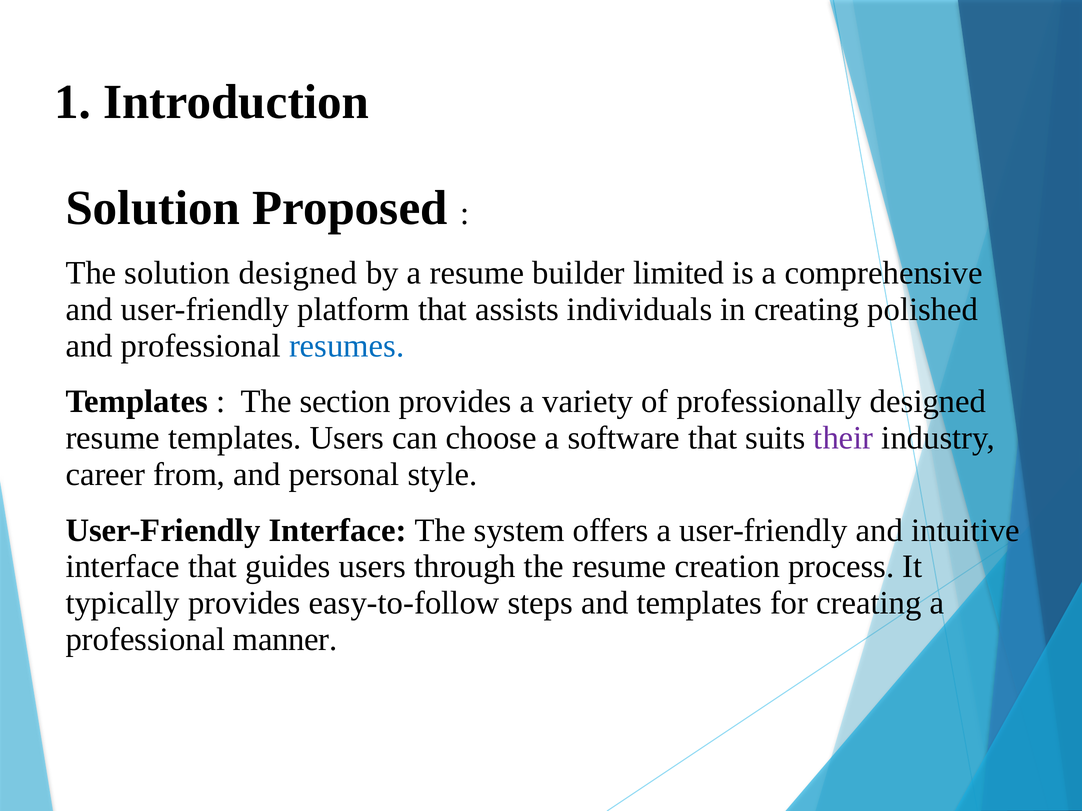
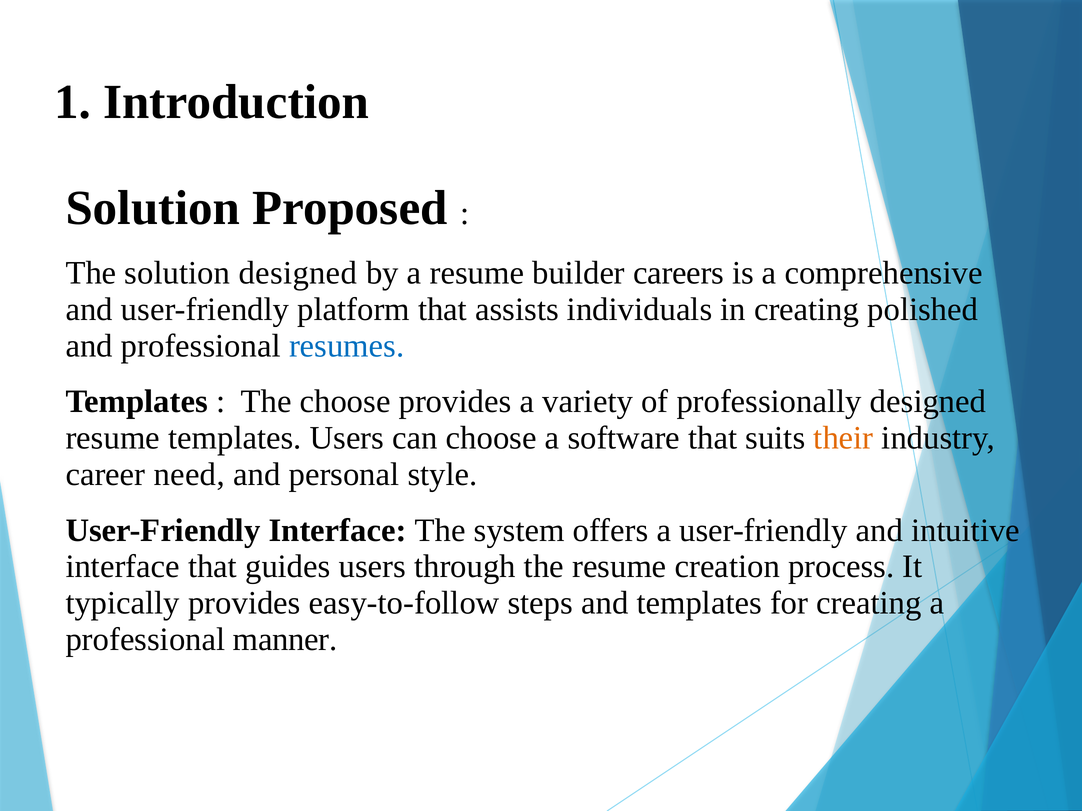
limited: limited -> careers (679, 273)
The section: section -> choose (345, 402)
their colour: purple -> orange (843, 438)
from: from -> need (189, 475)
